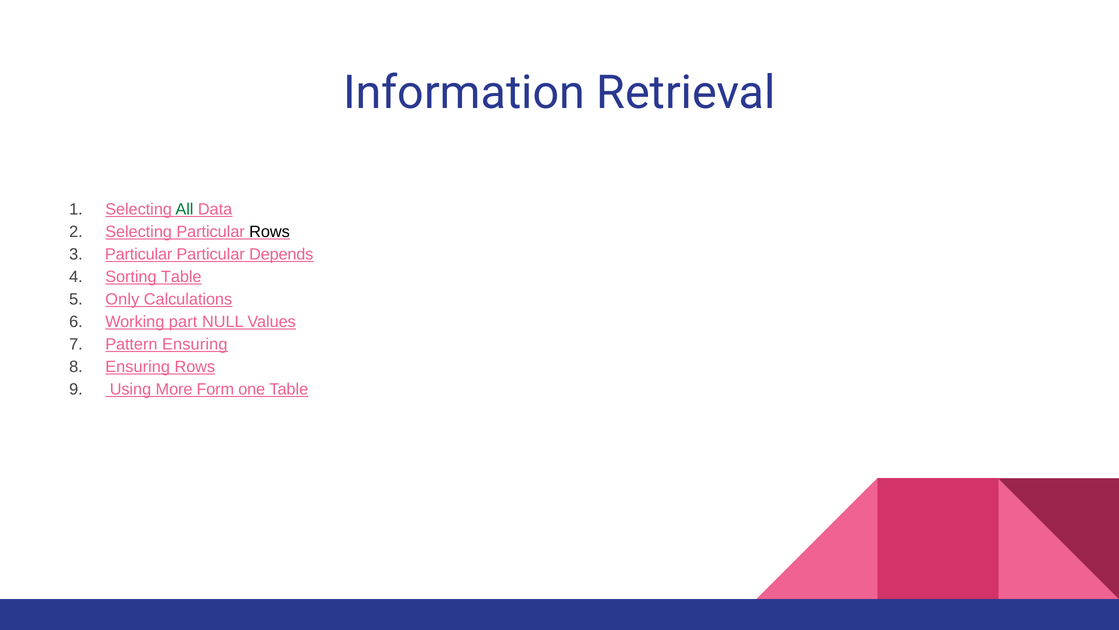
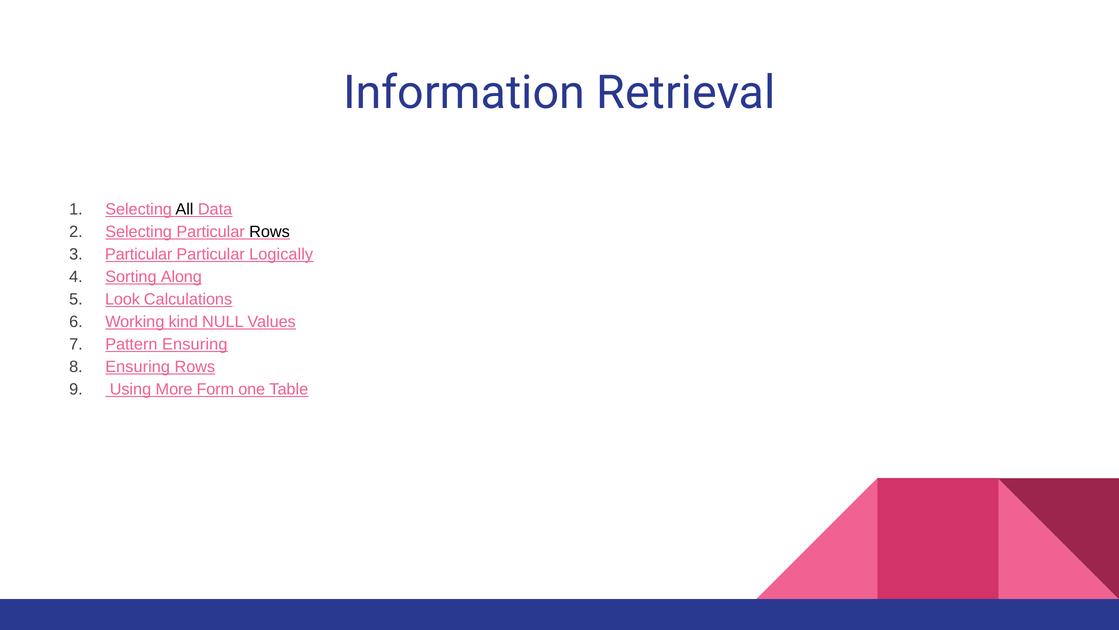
All colour: green -> black (184, 209)
Depends: Depends -> Logically (281, 254)
Sorting Table: Table -> Along (181, 276)
Only: Only -> Look (122, 299)
part: part -> kind (183, 321)
